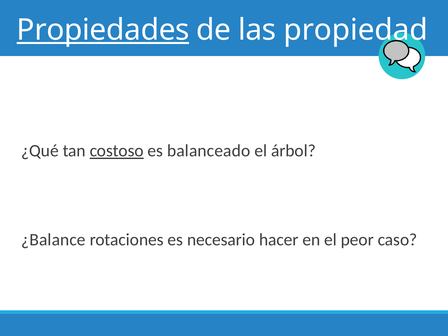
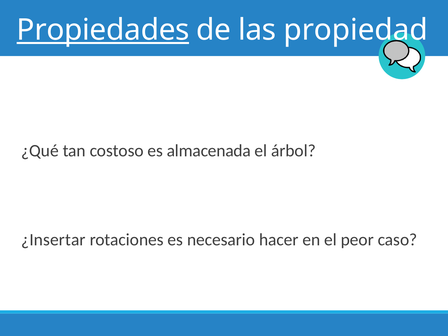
costoso underline: present -> none (117, 151)
balanceado: balanceado -> almacenada (209, 151)
¿Balance: ¿Balance -> ¿Insertar (53, 240)
